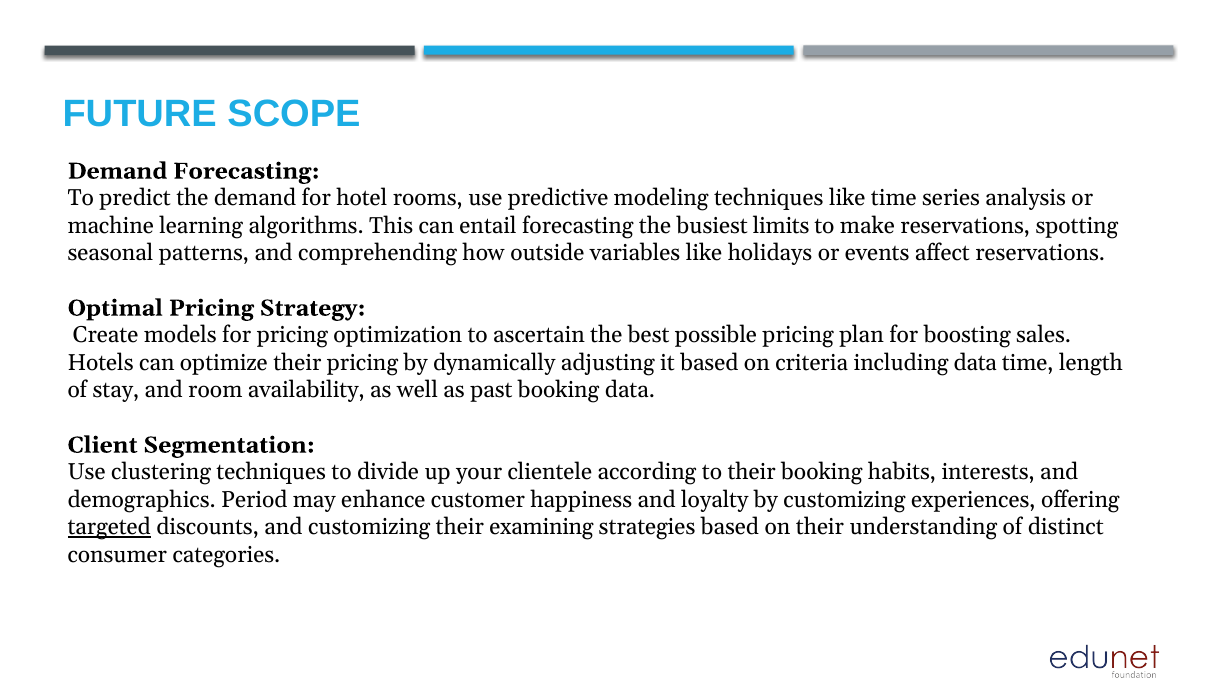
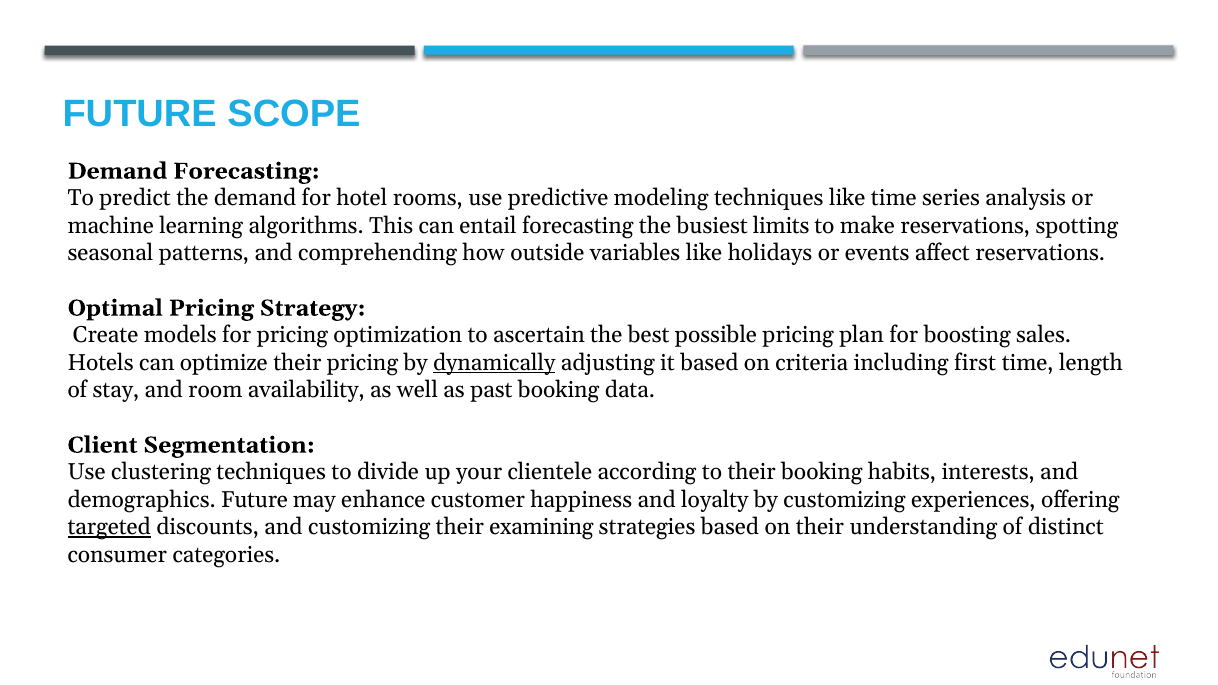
dynamically underline: none -> present (494, 363)
including data: data -> first (975, 363)
demographics Period: Period -> Future (254, 500)
